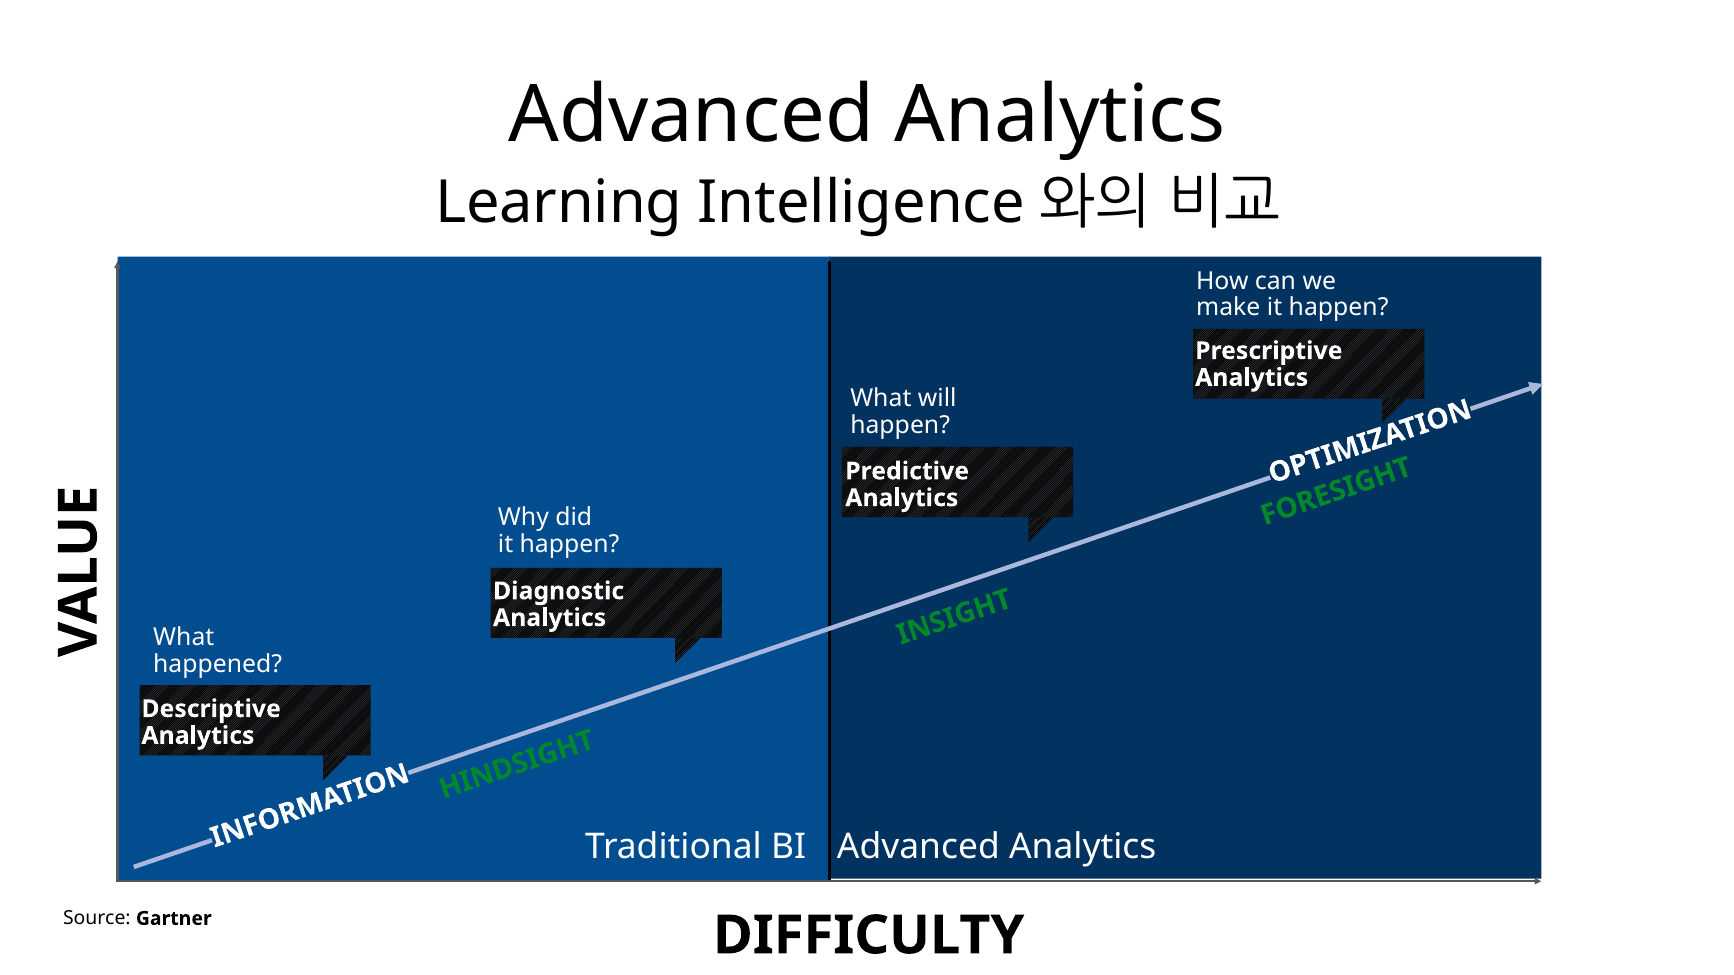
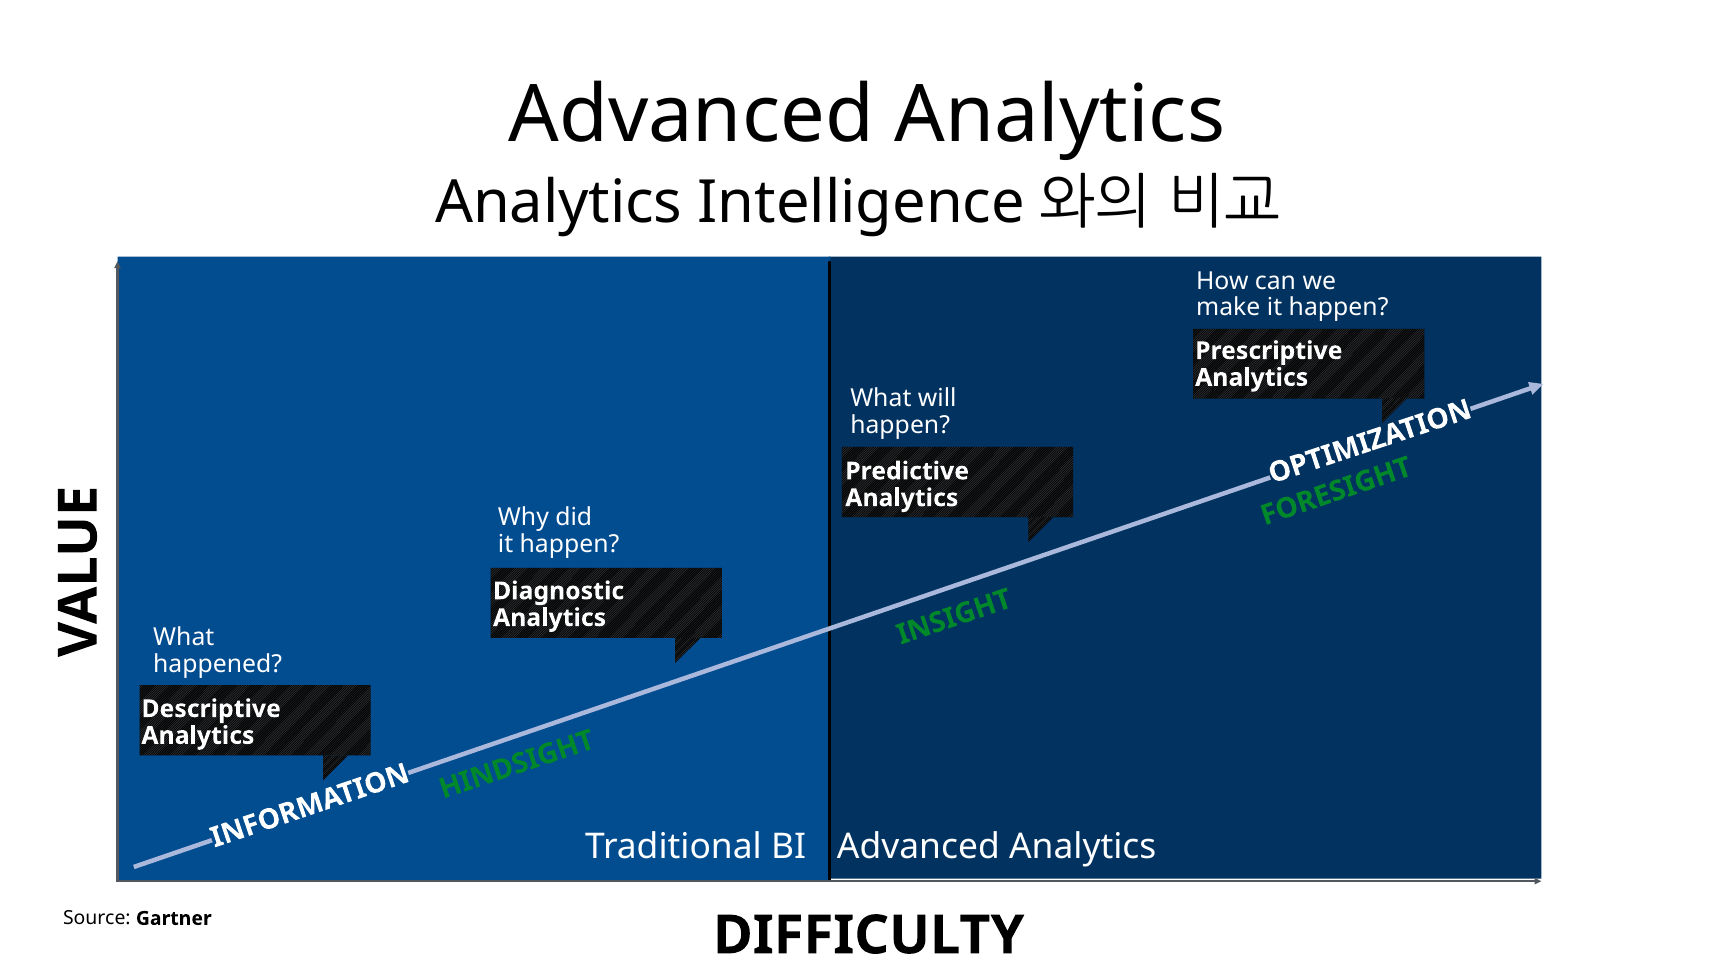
Learning: Learning -> Analytics (559, 203)
